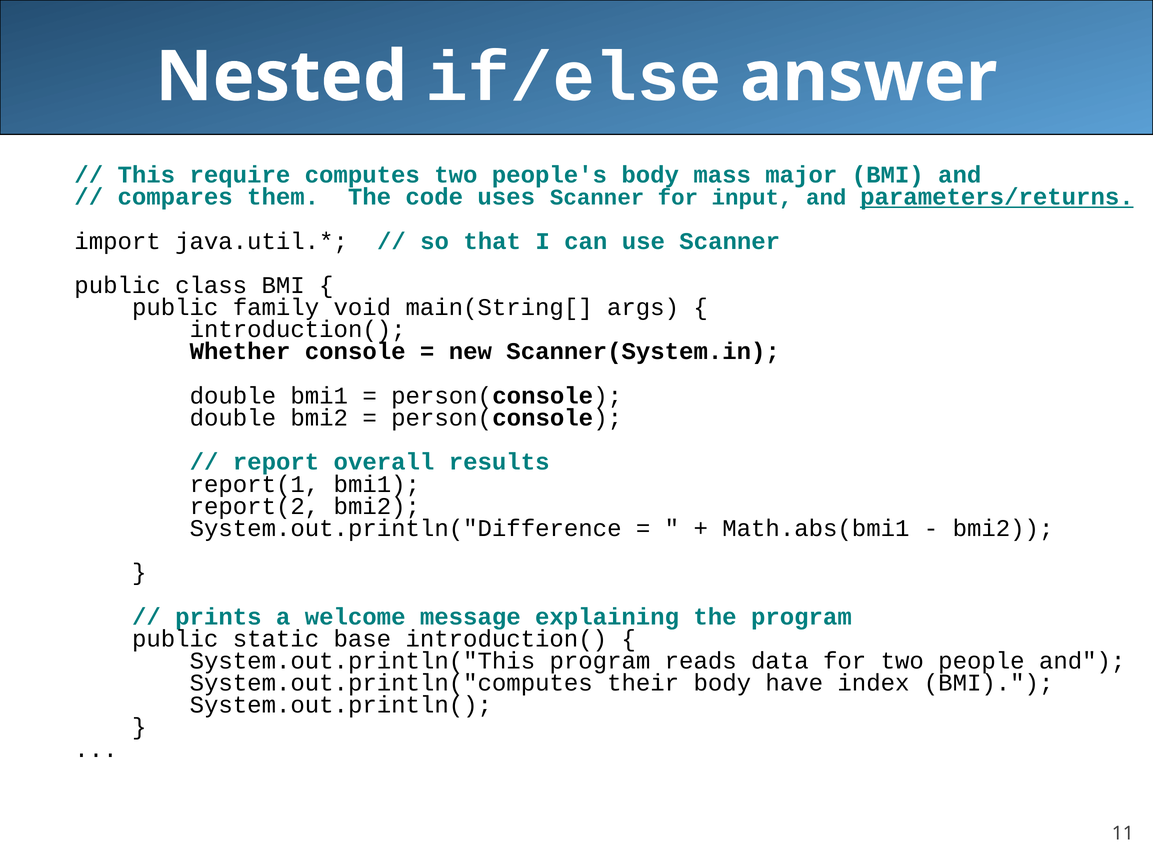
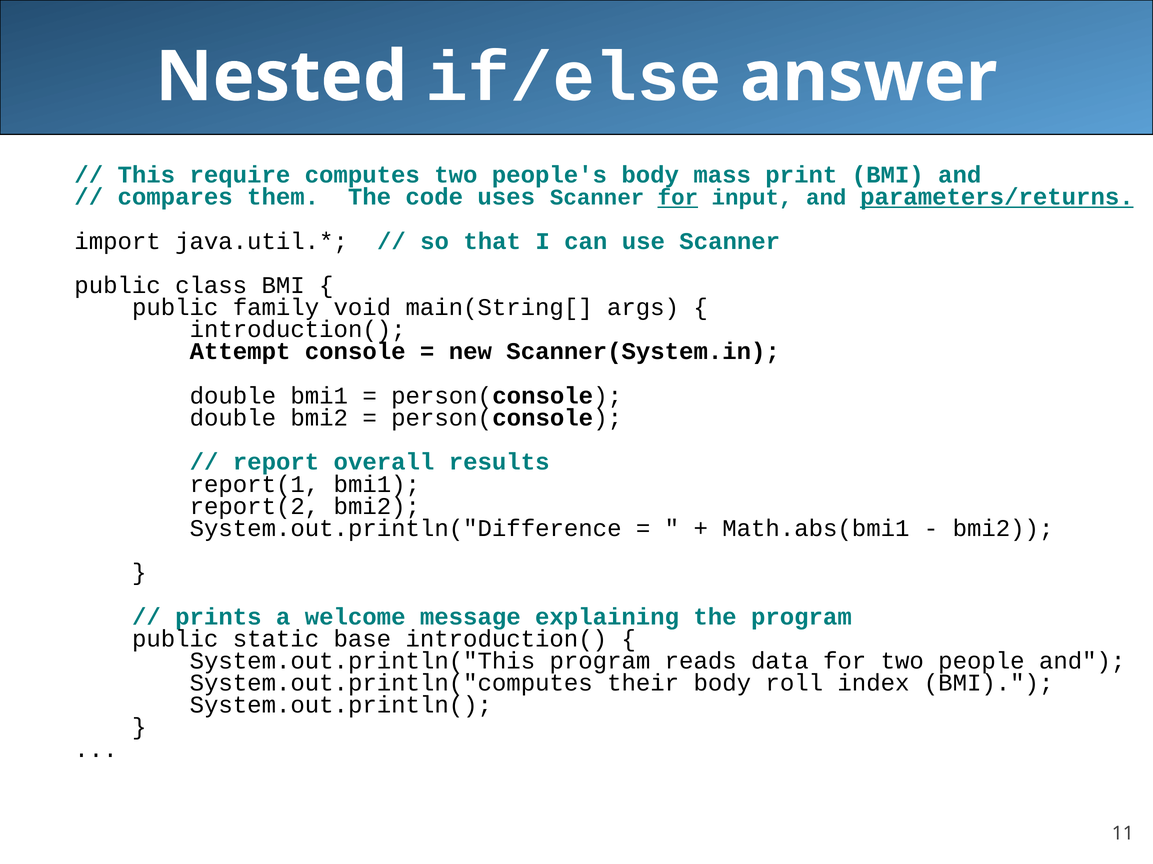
major: major -> print (801, 175)
for underline: none -> present (678, 198)
Whether: Whether -> Attempt (240, 352)
have: have -> roll (794, 683)
